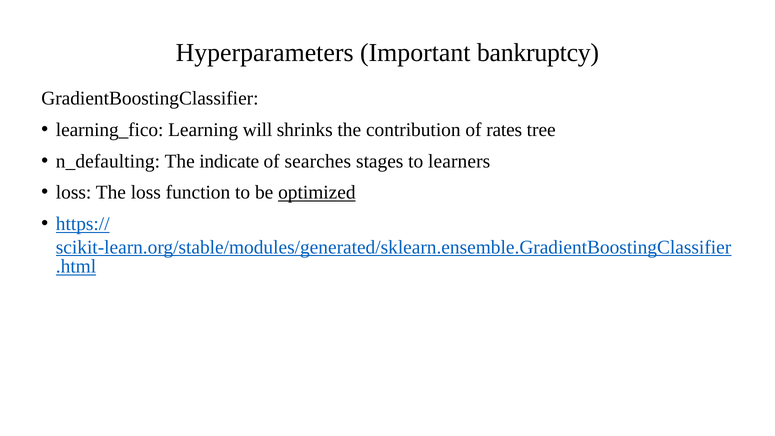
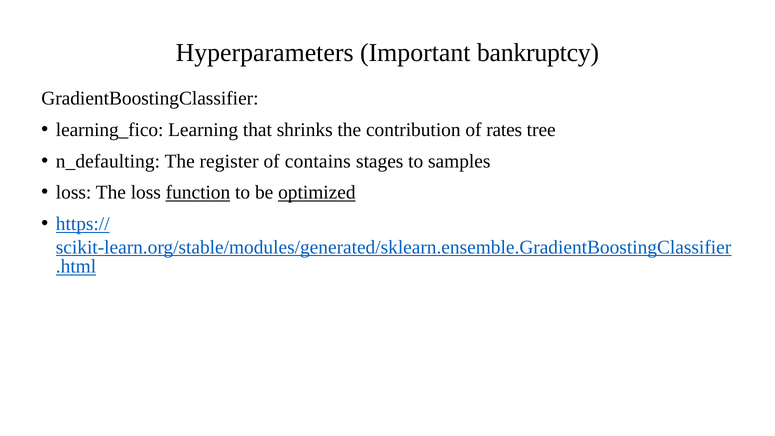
will: will -> that (257, 130)
indicate: indicate -> register (229, 161)
searches: searches -> contains (318, 161)
learners: learners -> samples (459, 161)
function underline: none -> present (198, 193)
